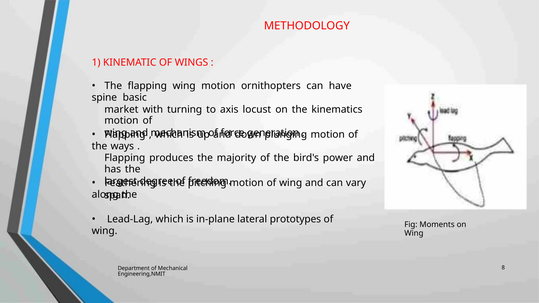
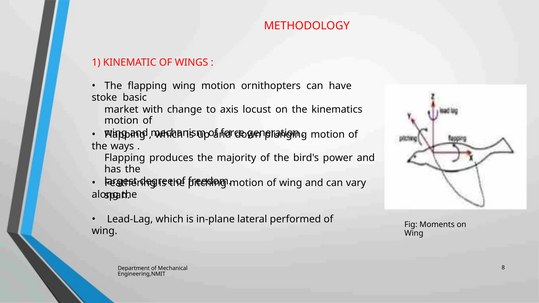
spine: spine -> stoke (104, 98)
turning: turning -> change (185, 110)
prototypes: prototypes -> performed (295, 219)
